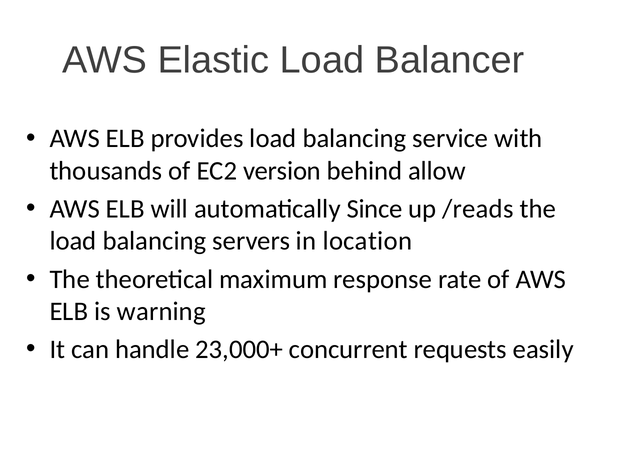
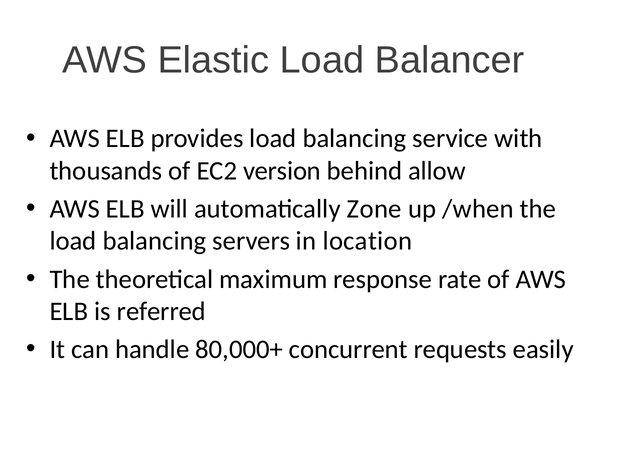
Since: Since -> Zone (374, 209)
/reads: /reads -> /when (478, 209)
warning: warning -> referred (161, 311)
23,000+: 23,000+ -> 80,000+ (239, 349)
